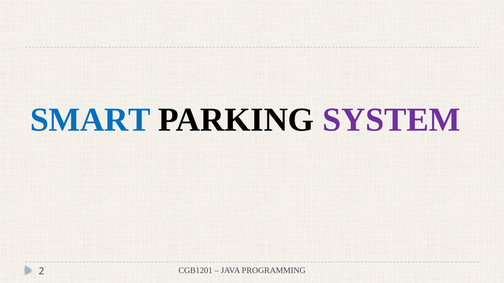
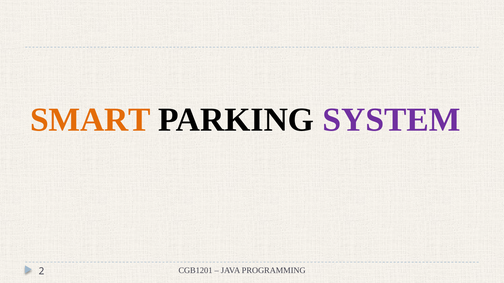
SMART colour: blue -> orange (90, 120)
